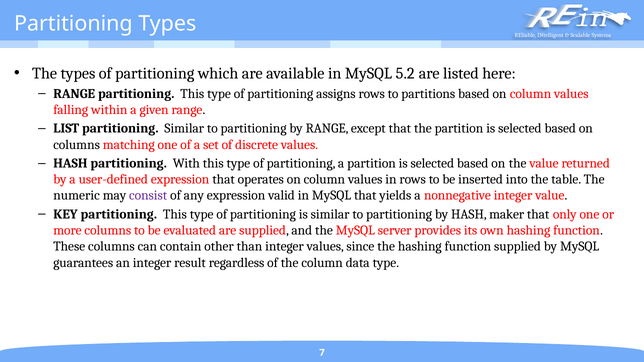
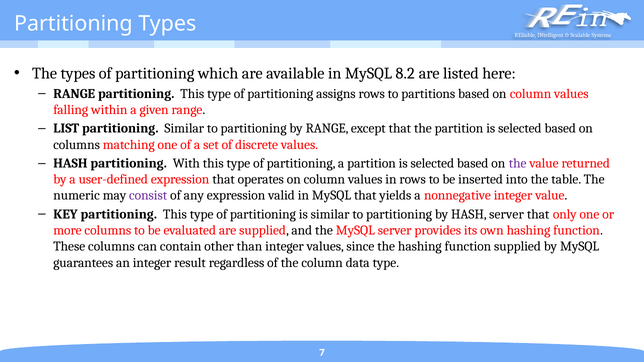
5.2: 5.2 -> 8.2 (405, 74)
the colour: black -> purple (518, 163)
HASH maker: maker -> server (507, 214)
